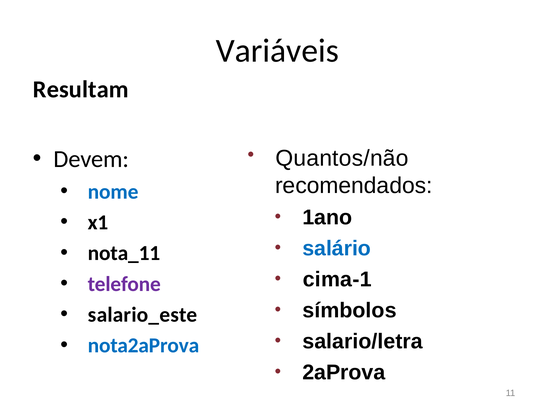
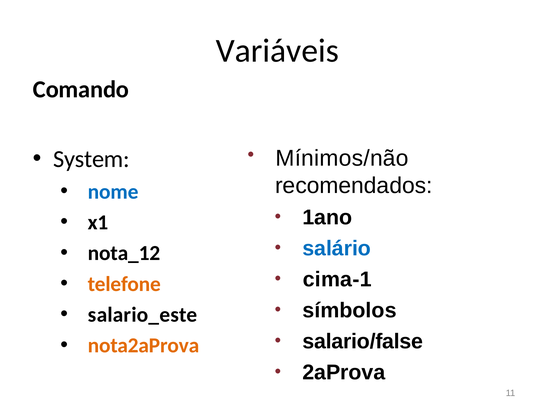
Resultam: Resultam -> Comando (81, 89)
Devem: Devem -> System (91, 159)
Quantos/não: Quantos/não -> Mínimos/não (342, 158)
nota_11: nota_11 -> nota_12 (124, 253)
telefone colour: purple -> orange (124, 284)
salario/letra: salario/letra -> salario/false (363, 341)
nota2aProva colour: blue -> orange (144, 345)
